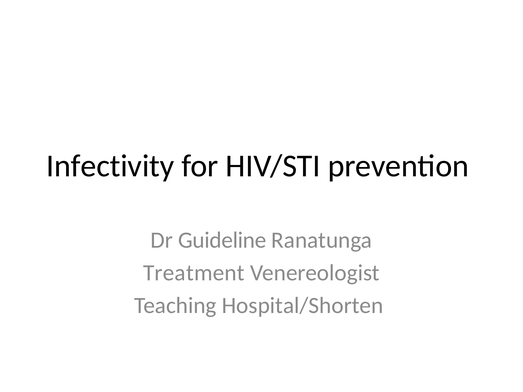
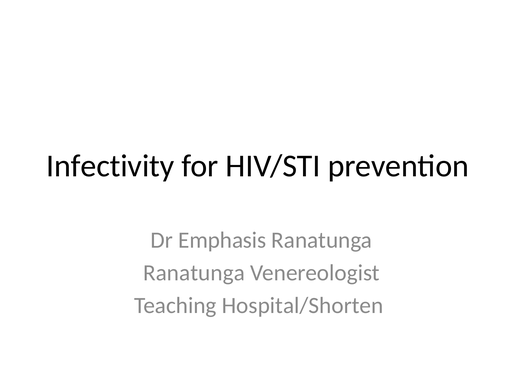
Guideline: Guideline -> Emphasis (222, 240)
Treatment: Treatment -> Ranatunga (194, 273)
